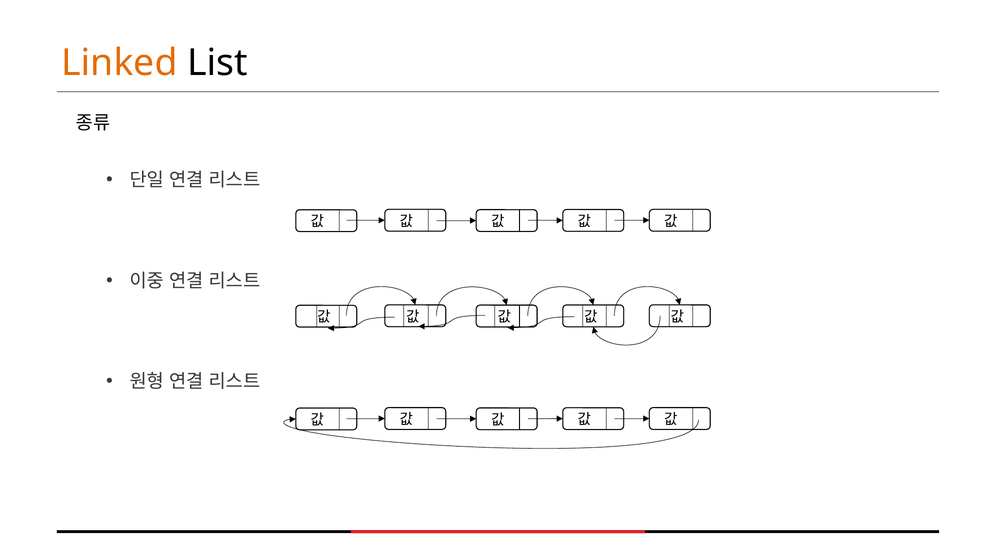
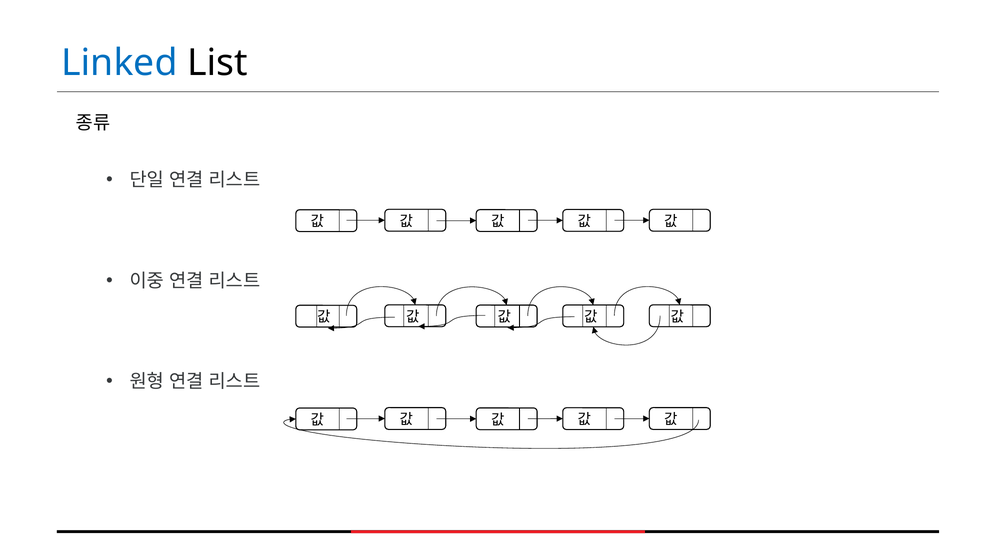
Linked colour: orange -> blue (119, 63)
